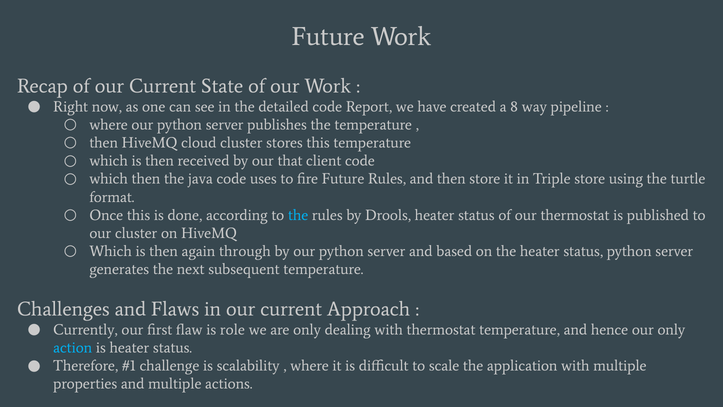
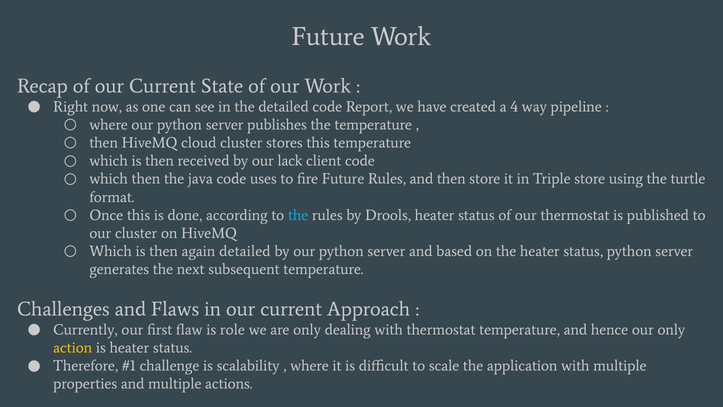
8: 8 -> 4 (514, 107)
that: that -> lack (290, 161)
again through: through -> detailed (245, 251)
action colour: light blue -> yellow (73, 348)
